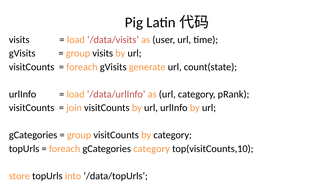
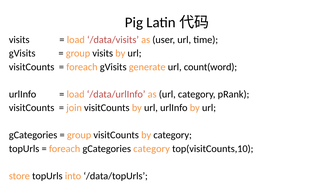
count(state: count(state -> count(word (210, 67)
